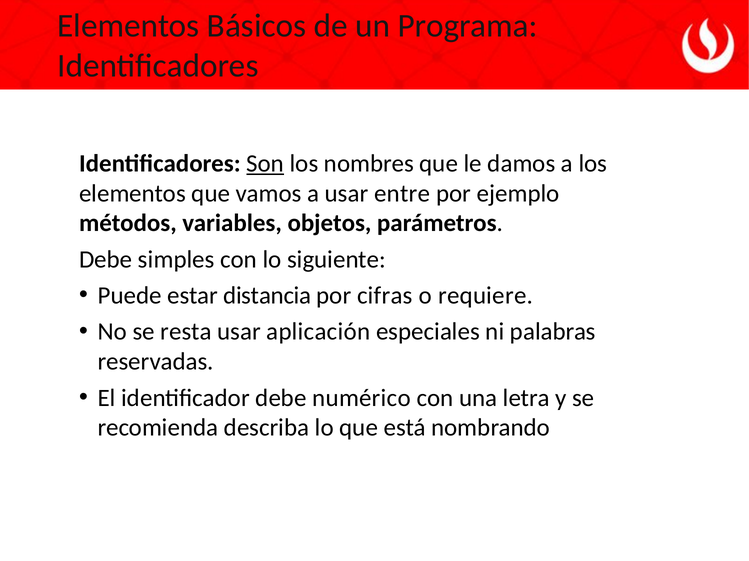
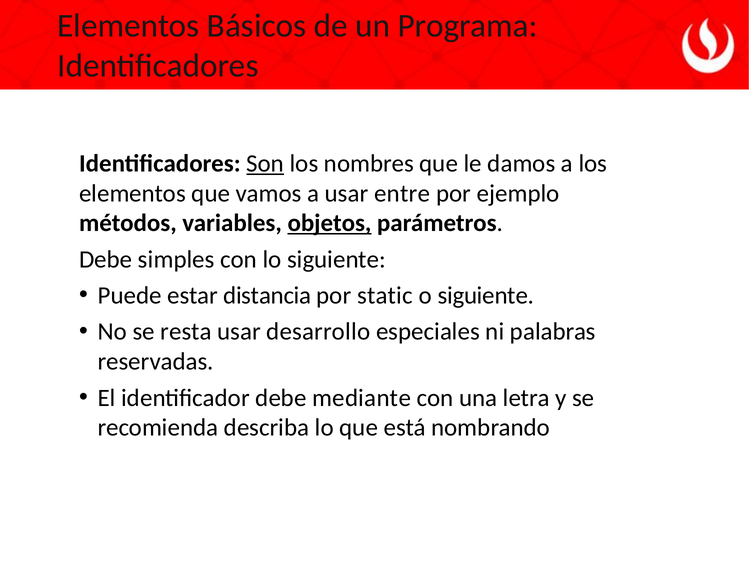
objetos underline: none -> present (329, 224)
cifras: cifras -> static (385, 296)
o requiere: requiere -> siguiente (486, 296)
aplicación: aplicación -> desarrollo (318, 332)
numérico: numérico -> mediante (362, 398)
